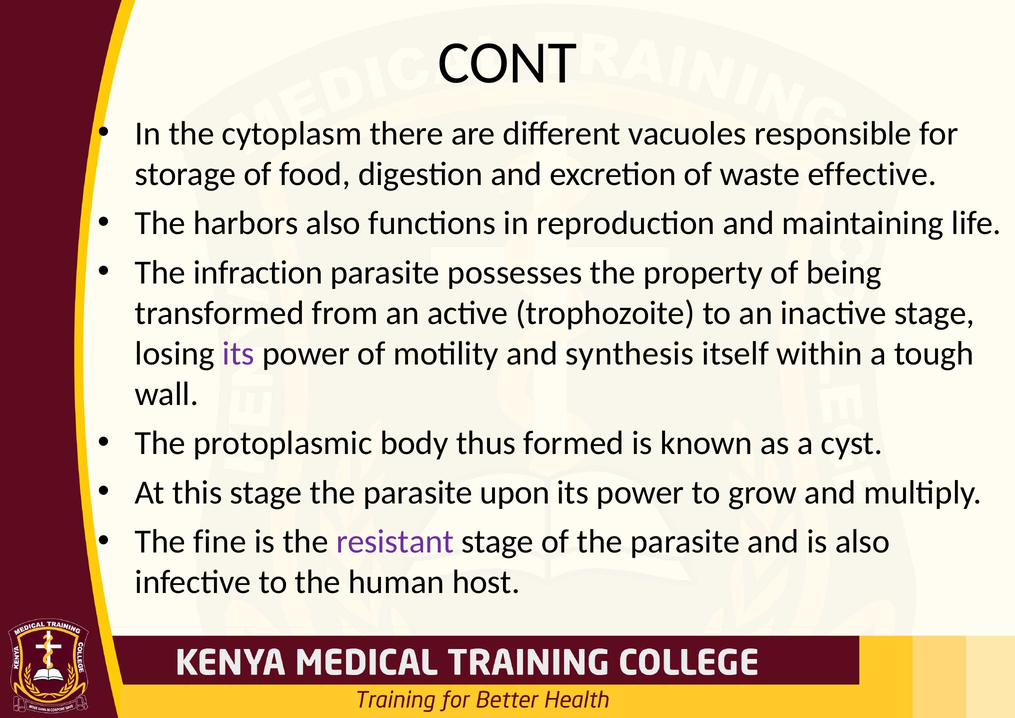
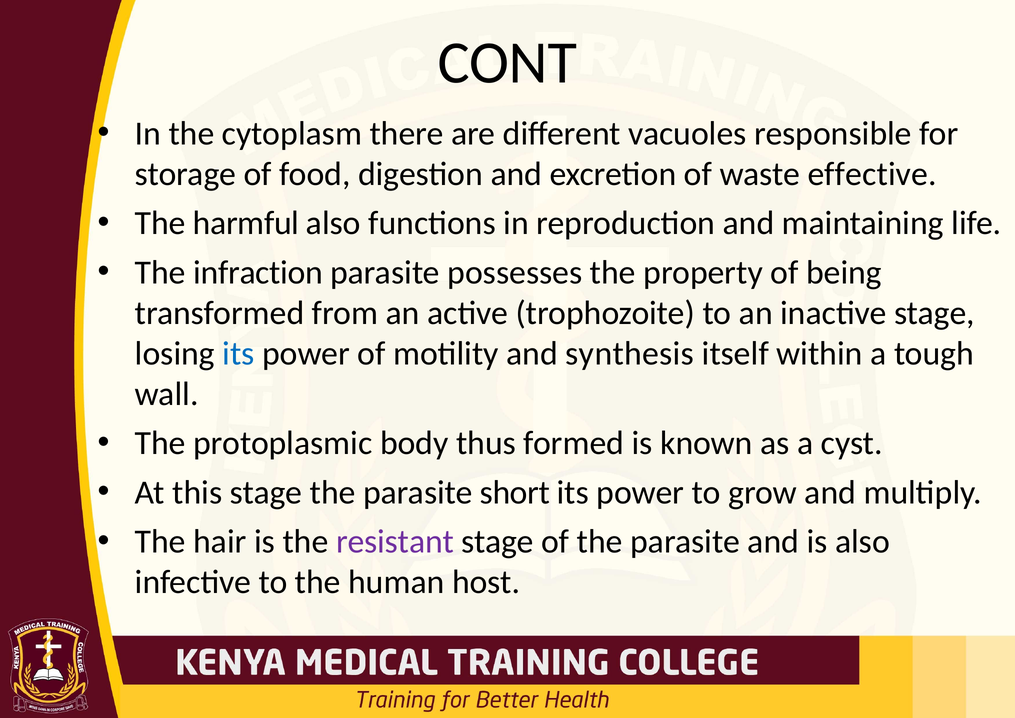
harbors: harbors -> harmful (246, 223)
its colour: purple -> blue (239, 354)
upon: upon -> short (515, 493)
fine: fine -> hair (220, 542)
